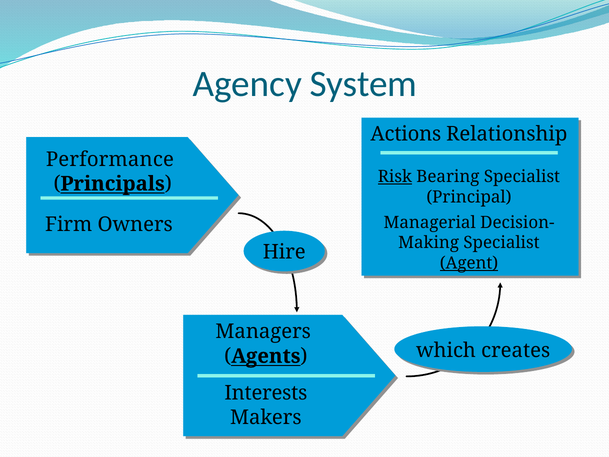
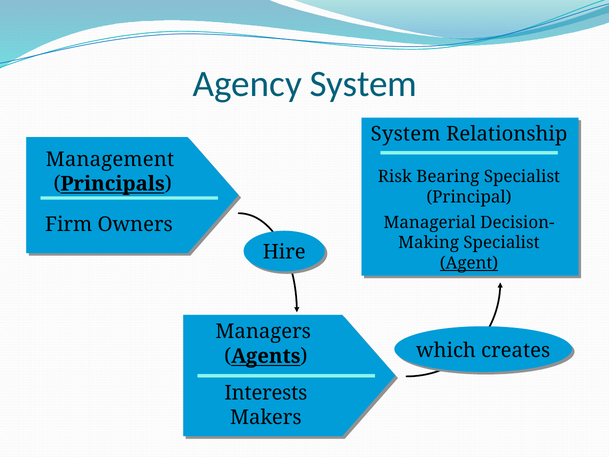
Actions: Actions -> System (406, 134)
Performance: Performance -> Management (110, 159)
Risk underline: present -> none (395, 177)
